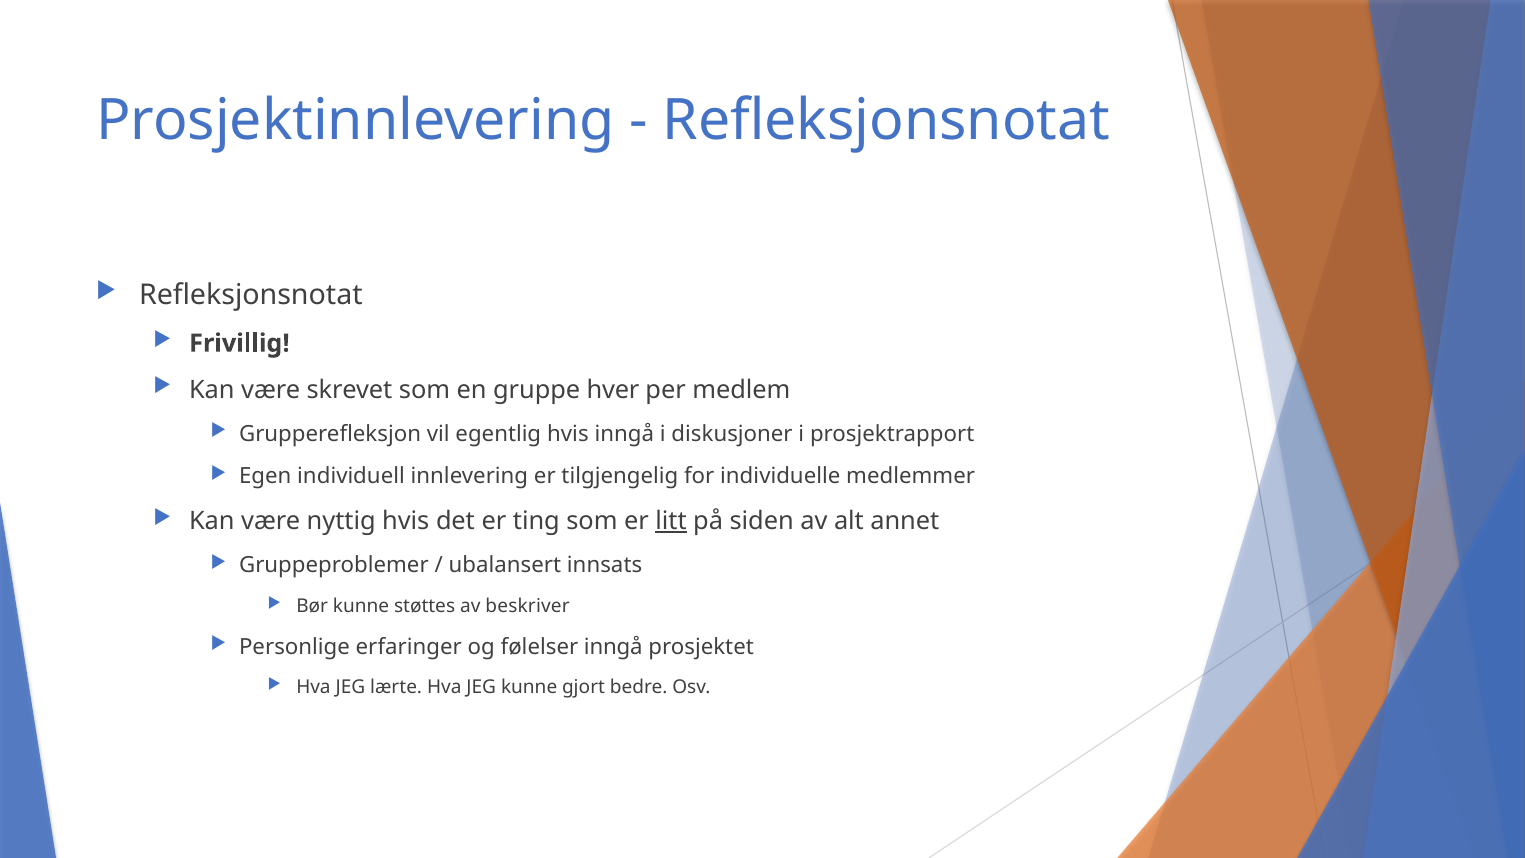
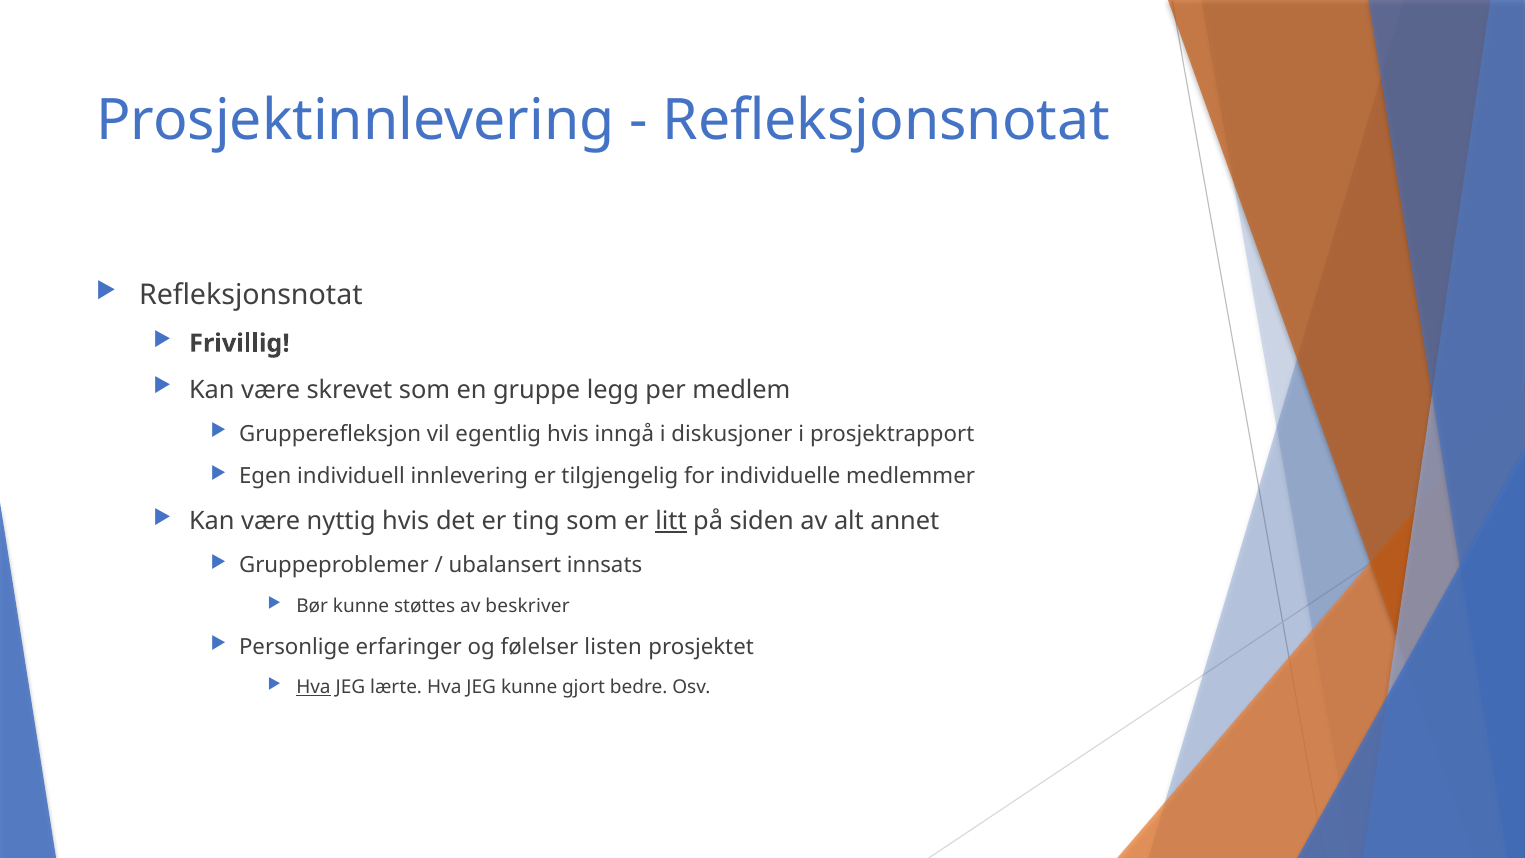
hver: hver -> legg (613, 390)
følelser inngå: inngå -> listen (613, 647)
Hva underline: none -> present (313, 687)
